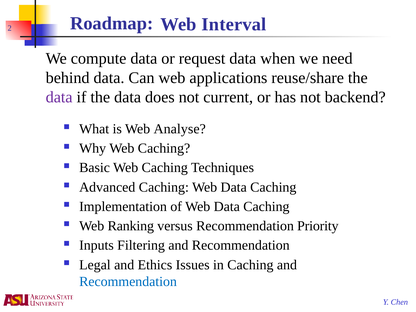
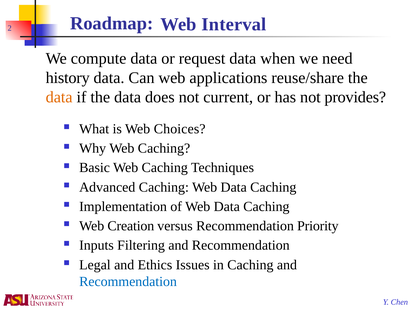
behind: behind -> history (68, 78)
data colour: purple -> orange (59, 97)
backend: backend -> provides (355, 97)
Analyse: Analyse -> Choices (180, 129)
Ranking: Ranking -> Creation (131, 226)
